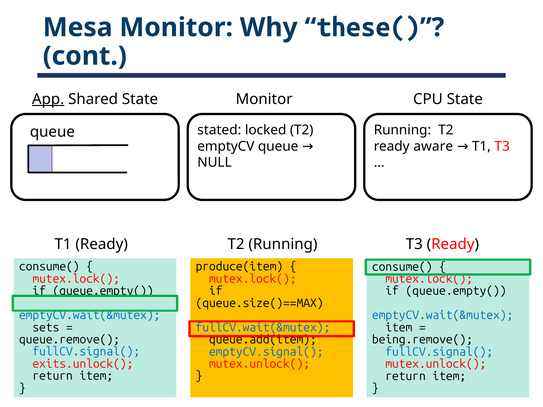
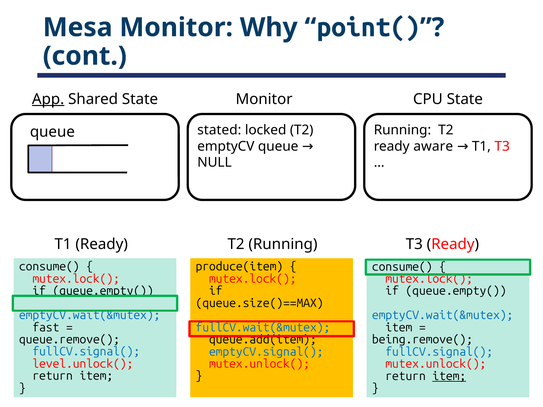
these(: these( -> point( (368, 27)
sets: sets -> fast (46, 328)
exits.unlock(: exits.unlock( -> level.unlock( (83, 364)
item underline: none -> present (449, 376)
